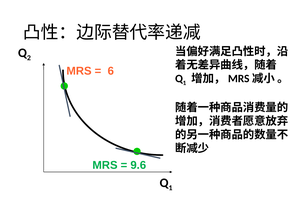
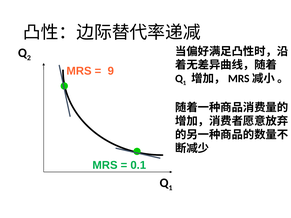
6: 6 -> 9 (111, 71)
9.6: 9.6 -> 0.1 (138, 165)
